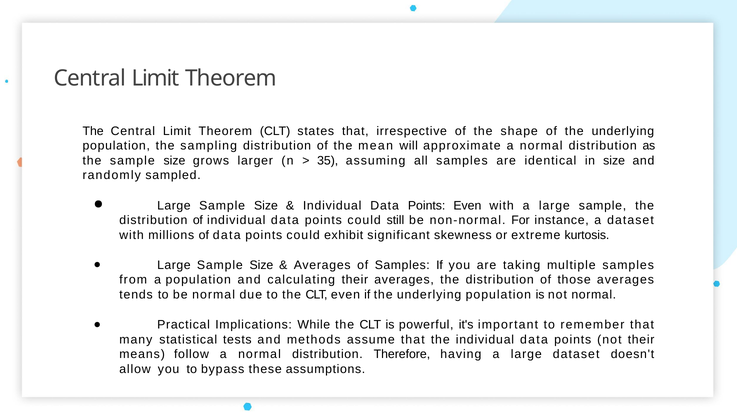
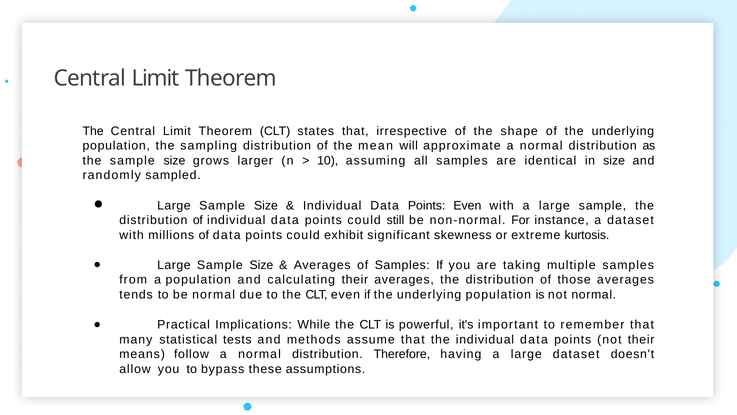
35: 35 -> 10 (328, 160)
